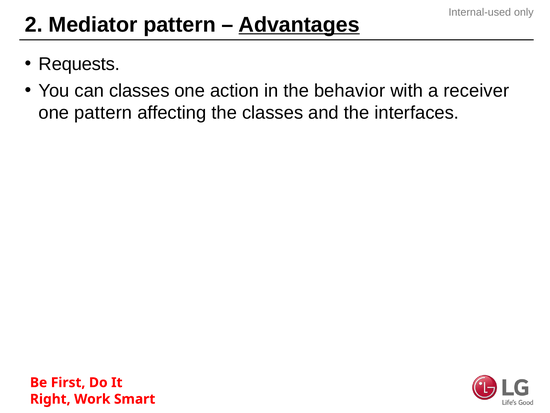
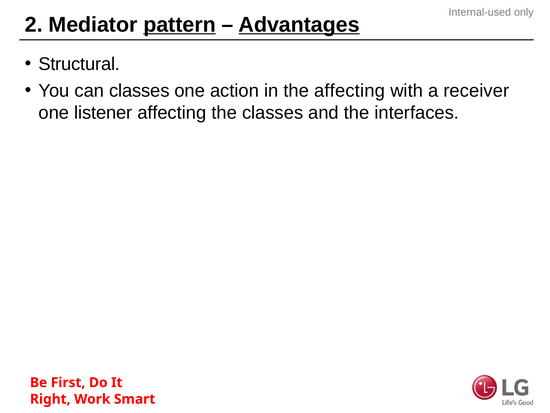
pattern underline: none -> present (180, 25)
Requests: Requests -> Structural (79, 64)
the behavior: behavior -> affecting (350, 91)
one pattern: pattern -> listener (103, 113)
